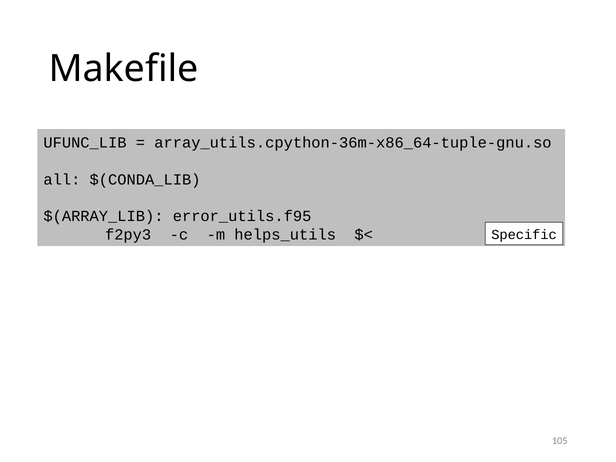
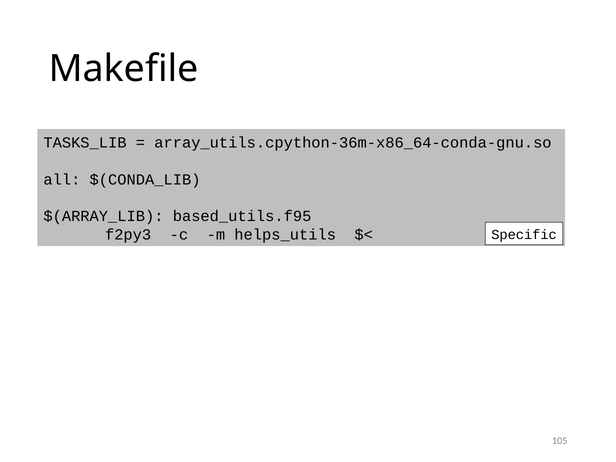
UFUNC_LIB: UFUNC_LIB -> TASKS_LIB (85, 142)
array_utils.cpython-36m-x86_64-tuple-gnu.so: array_utils.cpython-36m-x86_64-tuple-gnu.so -> array_utils.cpython-36m-x86_64-conda-gnu.so (353, 142)
error_utils.f95: error_utils.f95 -> based_utils.f95 (242, 216)
